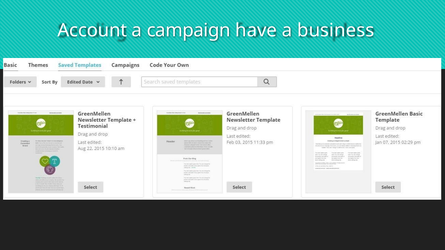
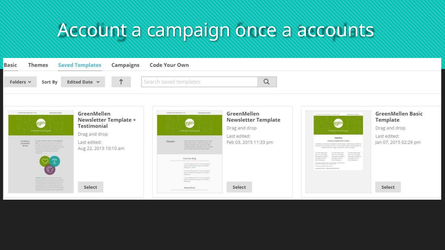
have: have -> once (256, 30)
business: business -> accounts (336, 30)
